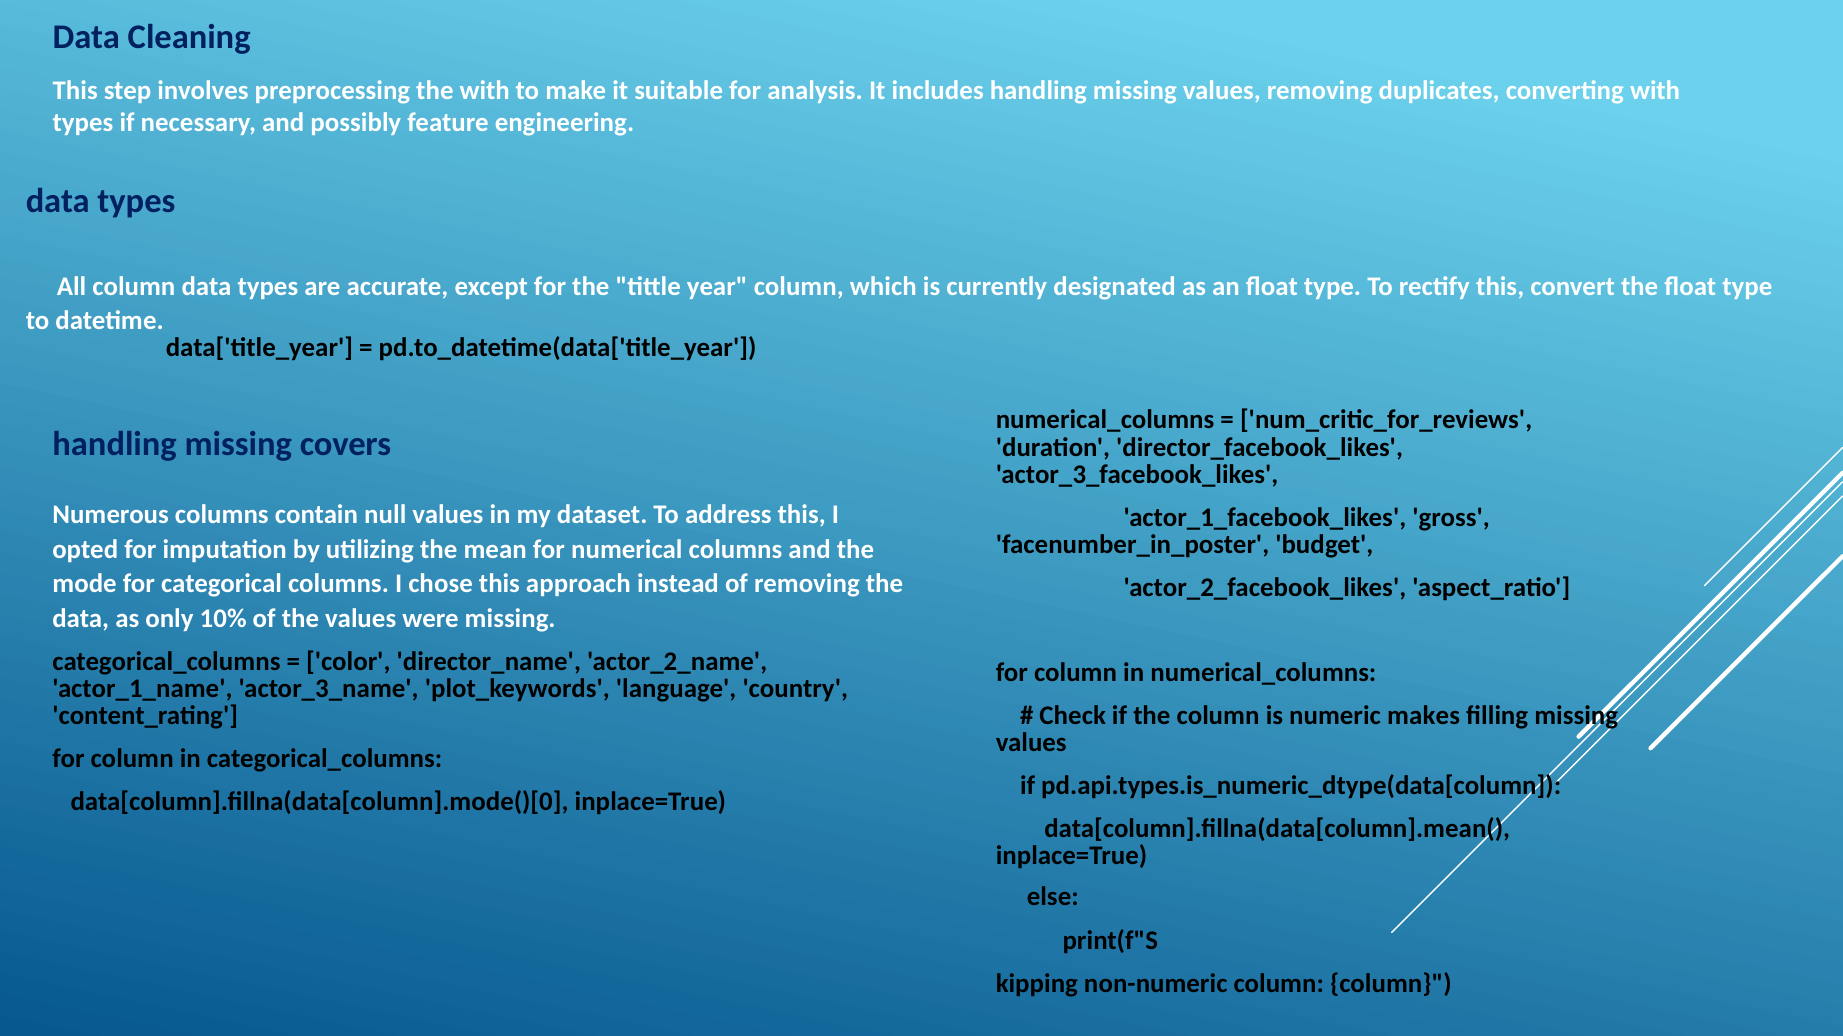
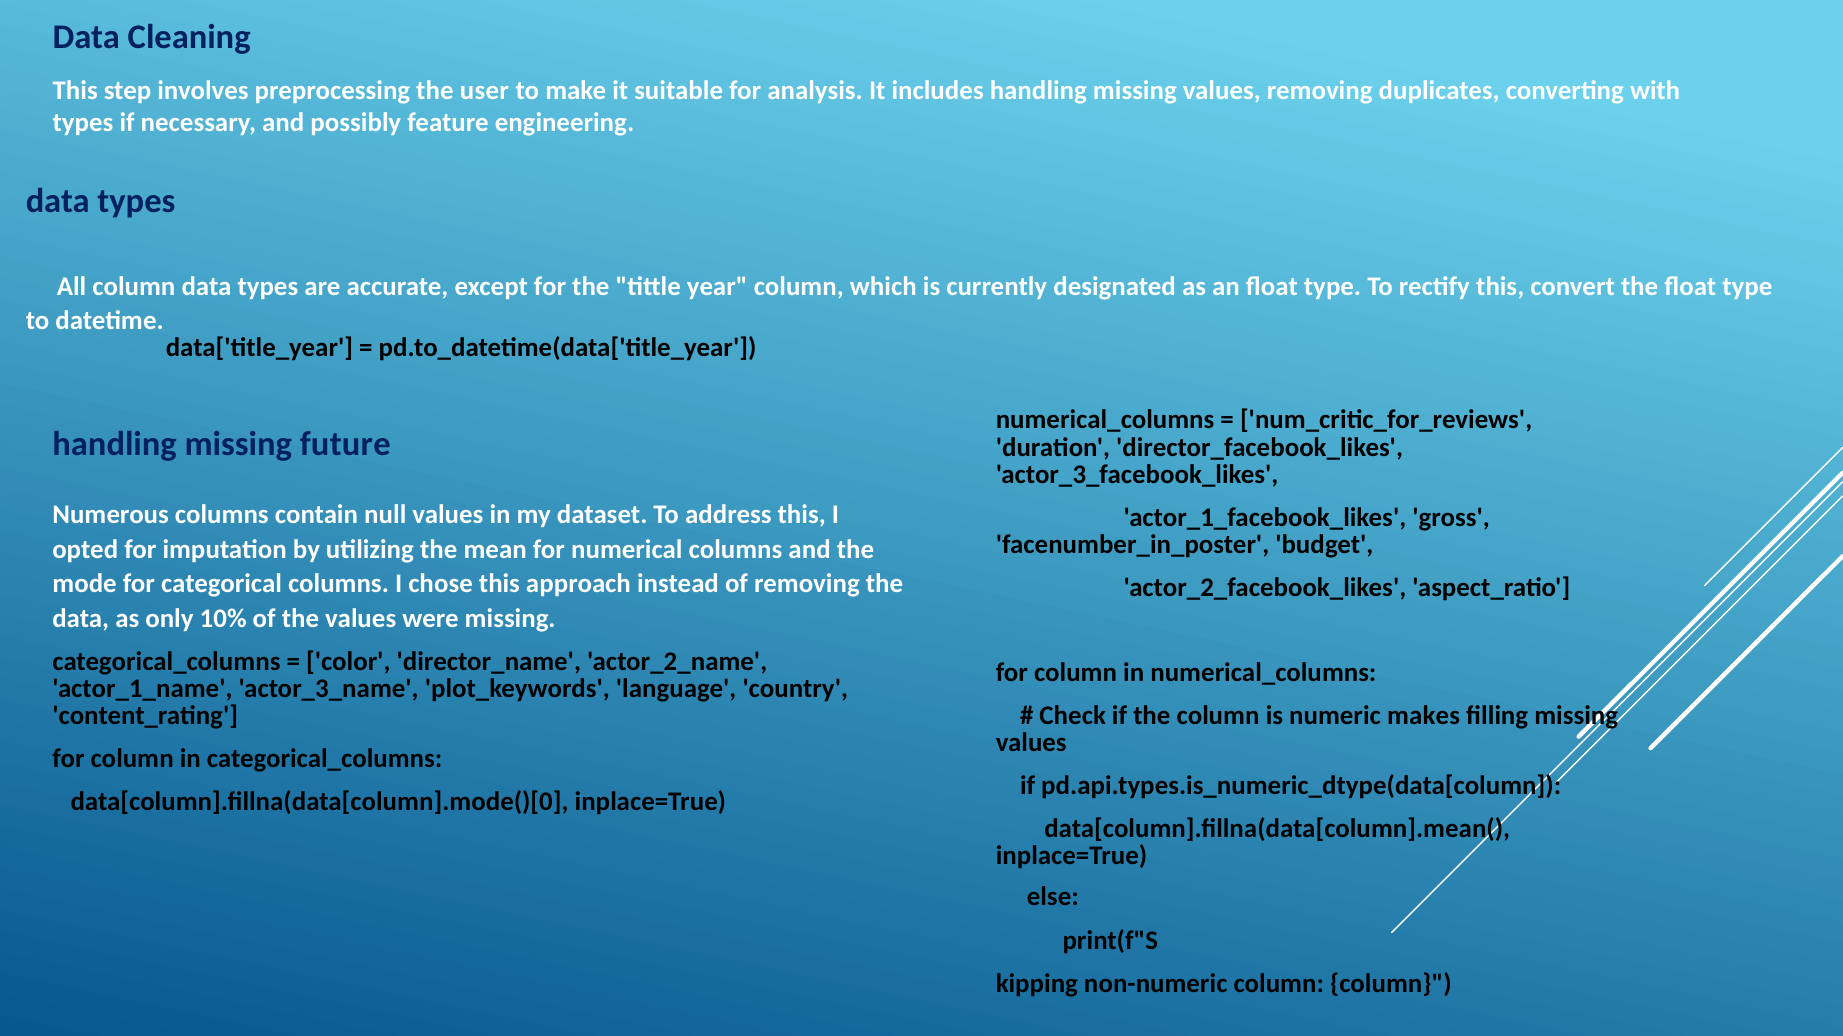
the with: with -> user (484, 91)
covers: covers -> future (345, 445)
